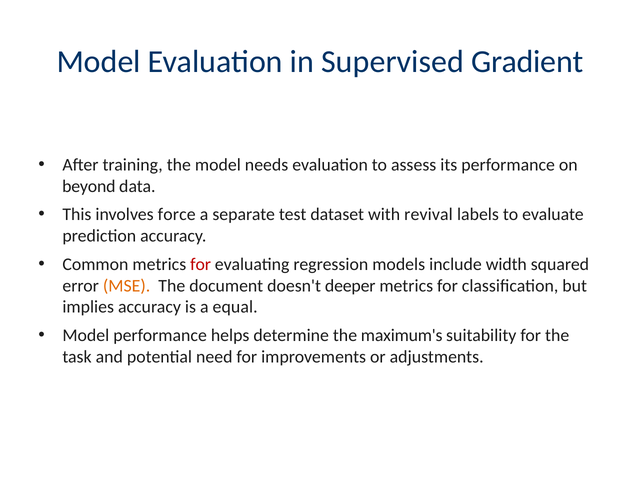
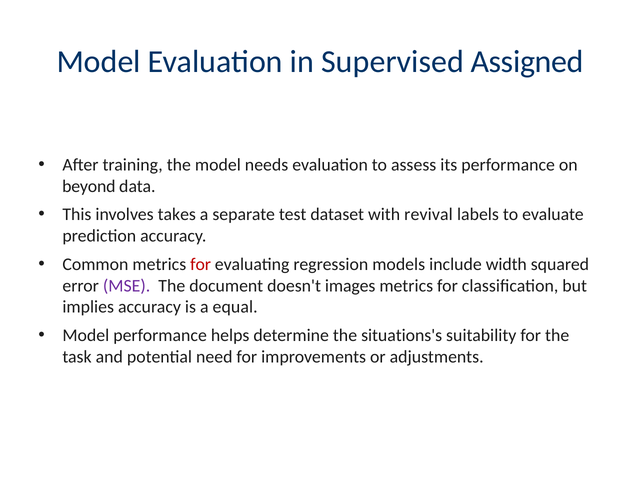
Gradient: Gradient -> Assigned (527, 61)
force: force -> takes (177, 215)
MSE colour: orange -> purple (127, 286)
deeper: deeper -> images (350, 286)
maximum's: maximum's -> situations's (402, 336)
